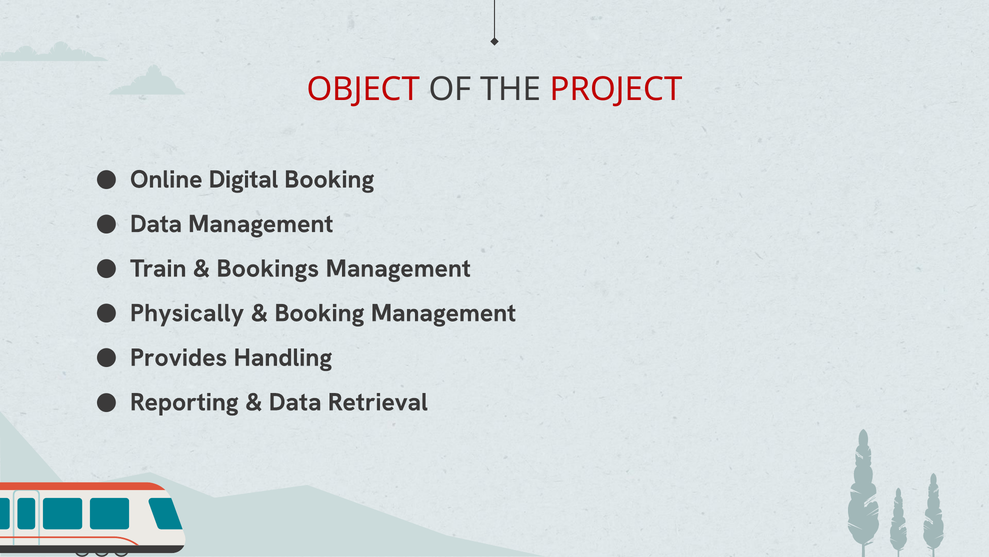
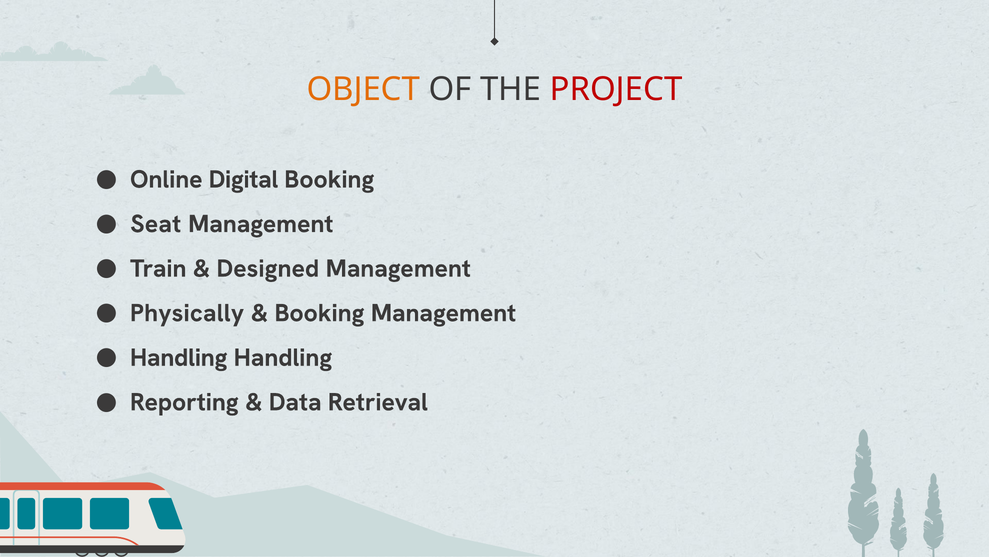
OBJECT colour: red -> orange (363, 89)
Data: Data -> Seat (156, 224)
Bookings: Bookings -> Designed (268, 268)
Provides: Provides -> Handling (179, 357)
